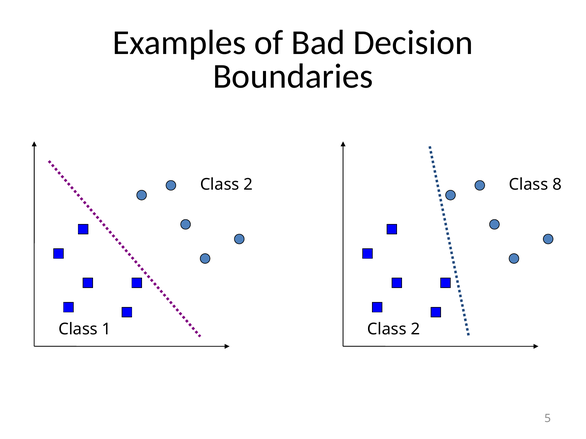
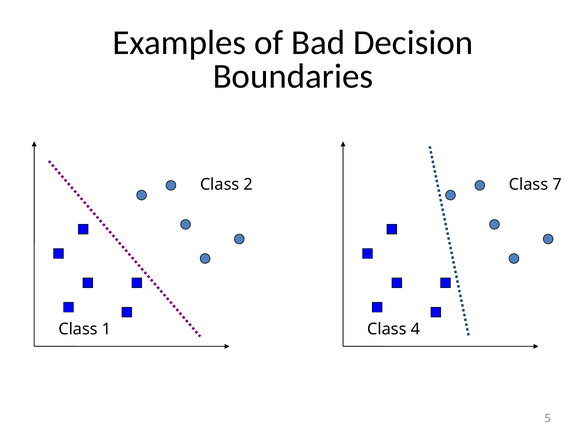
8: 8 -> 7 (557, 185)
2: 2 -> 4 (415, 329)
